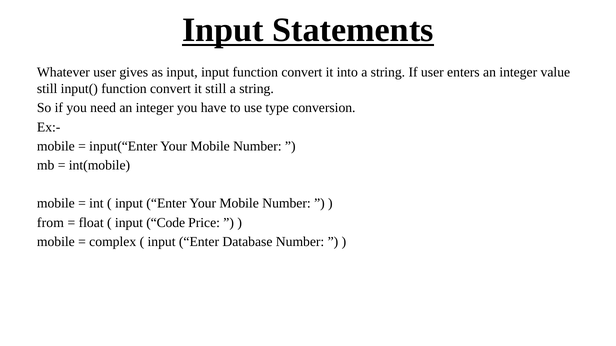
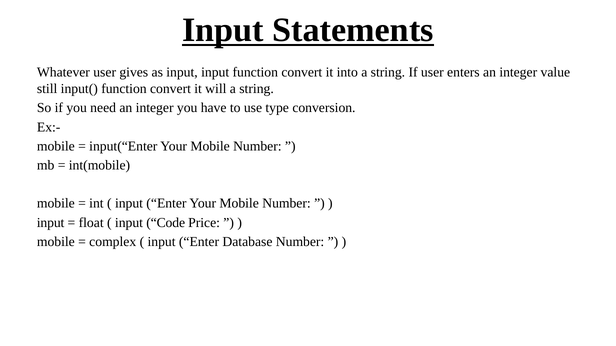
it still: still -> will (216, 89)
from: from -> input (51, 223)
